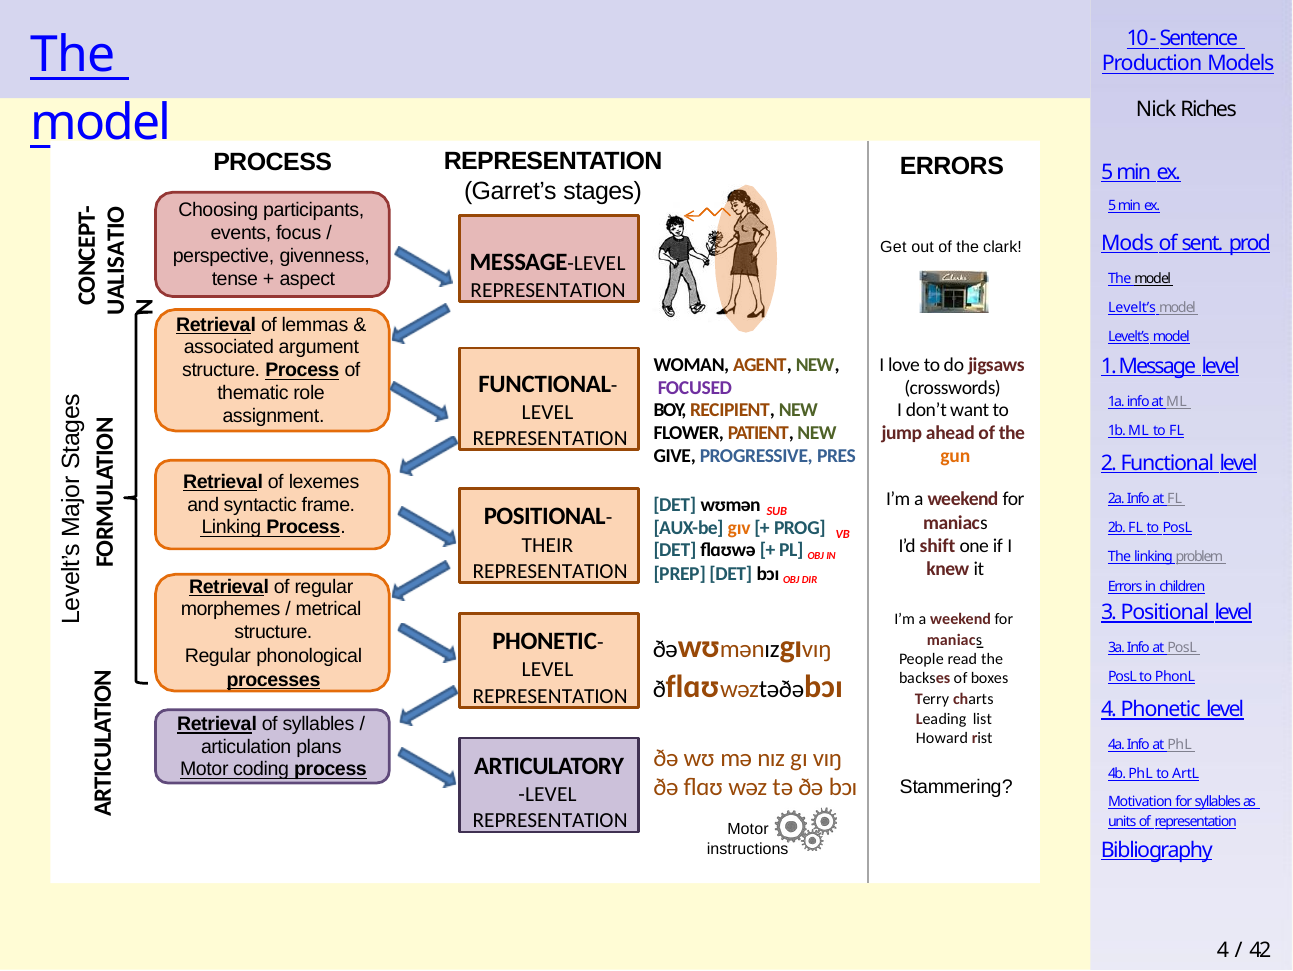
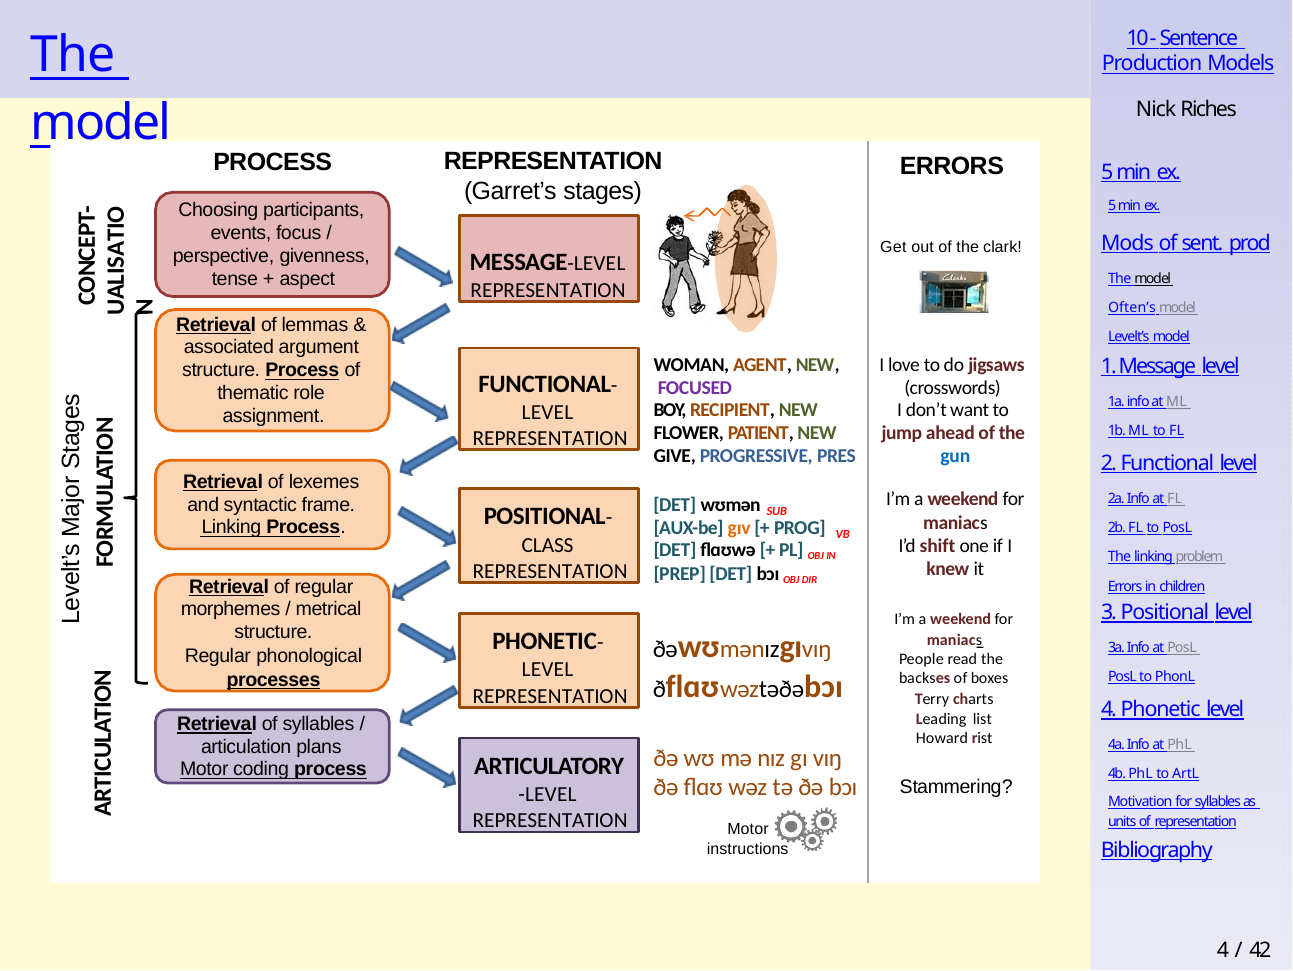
Levelt’s: Levelt’s -> Often’s (1132, 308)
gun colour: orange -> blue (955, 455)
THEIR: THEIR -> CLASS (548, 545)
